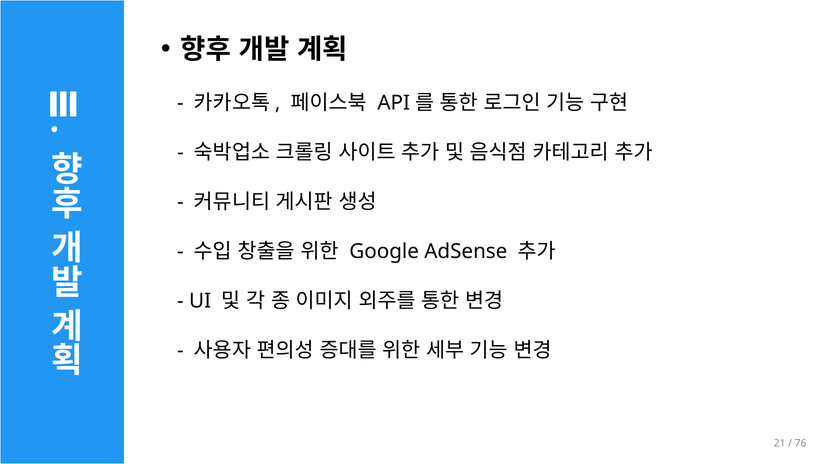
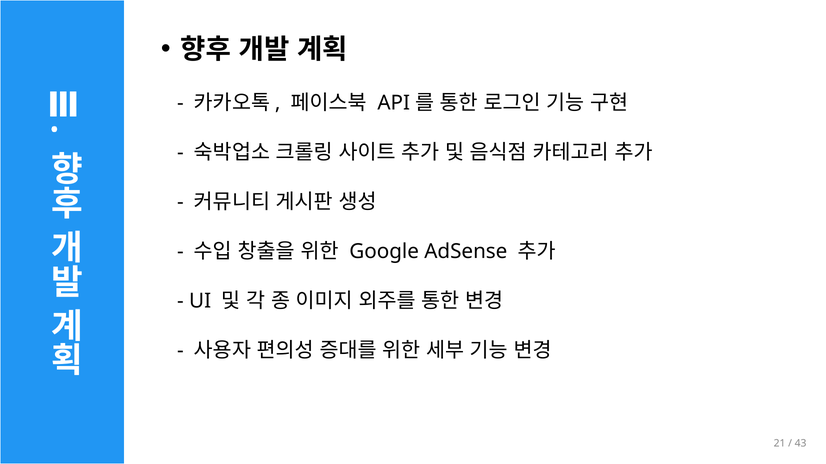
76: 76 -> 43 (801, 444)
